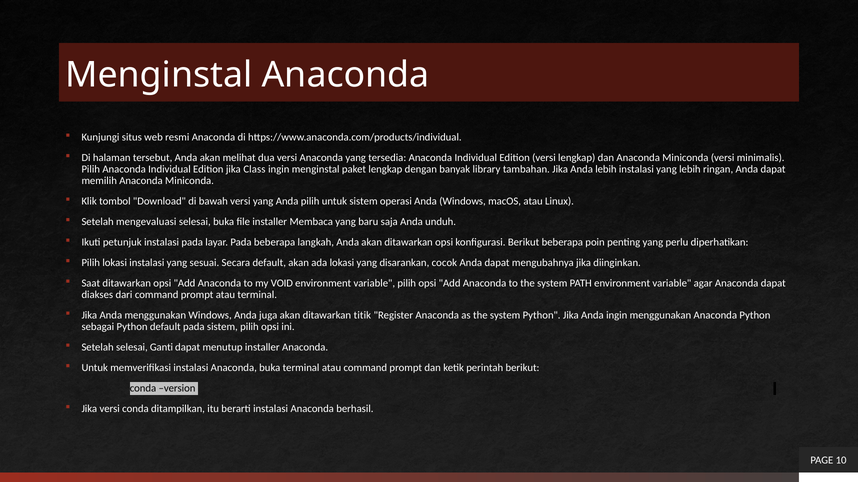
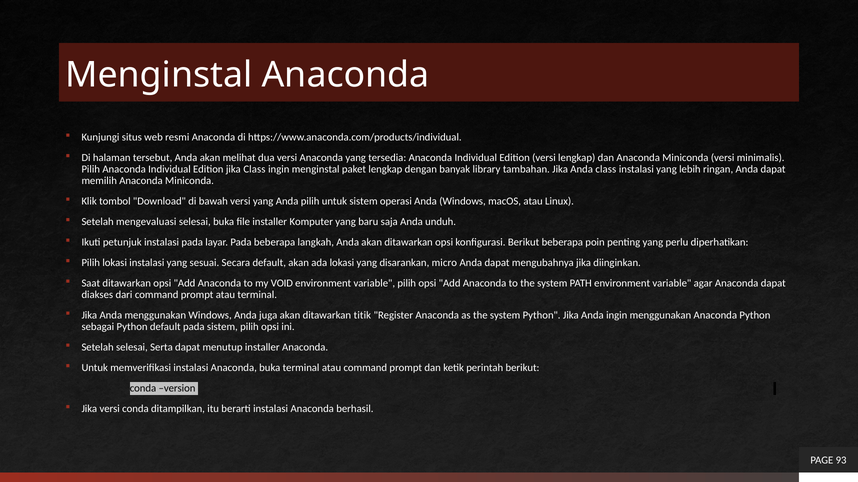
Anda lebih: lebih -> class (606, 170)
Membaca: Membaca -> Komputer (311, 222)
cocok: cocok -> micro (444, 263)
Ganti: Ganti -> Serta (161, 348)
10: 10 -> 93 (841, 461)
